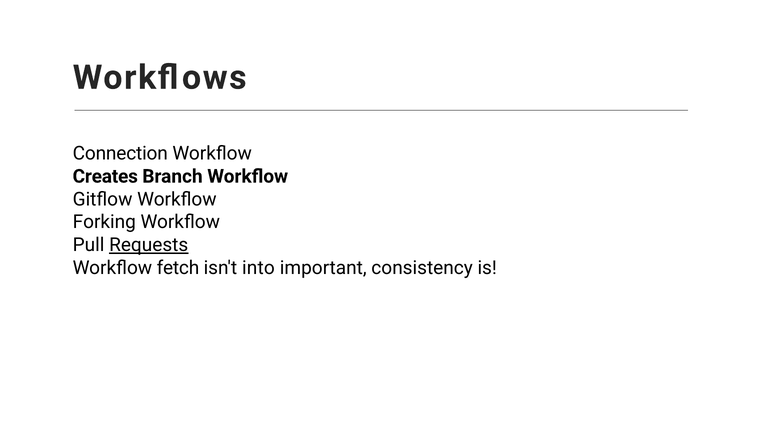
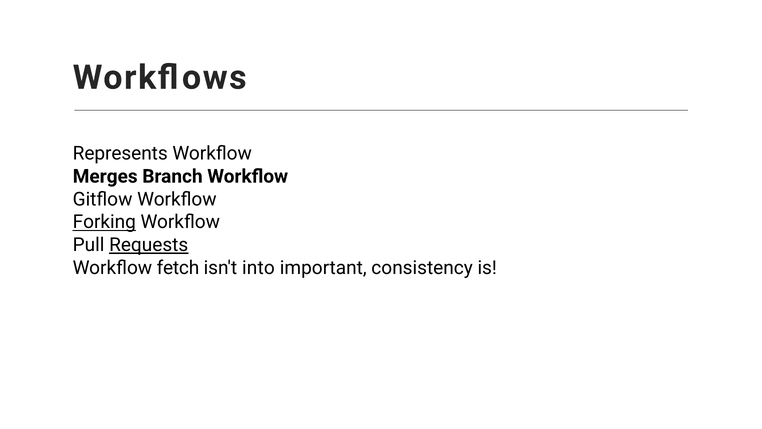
Connection: Connection -> Represents (120, 153)
Creates: Creates -> Merges (105, 176)
Forking underline: none -> present (104, 222)
